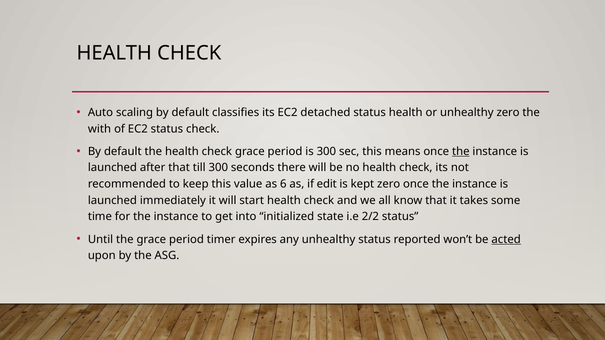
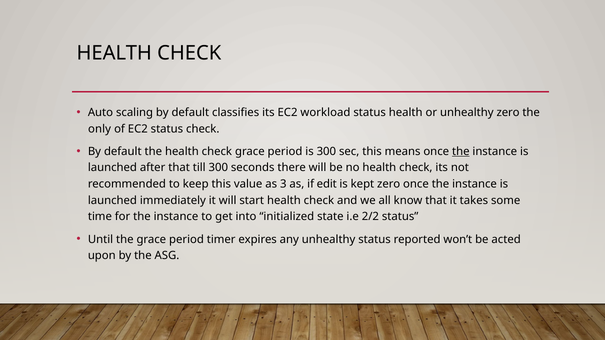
detached: detached -> workload (325, 113)
with: with -> only (99, 129)
6: 6 -> 3 (283, 184)
acted underline: present -> none (506, 240)
